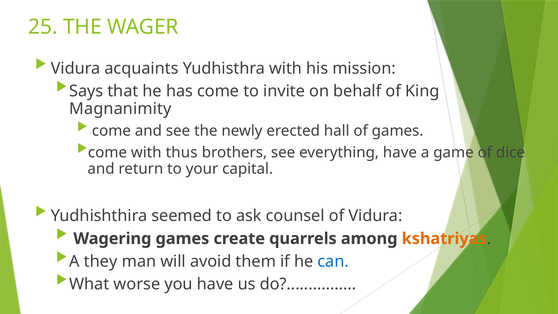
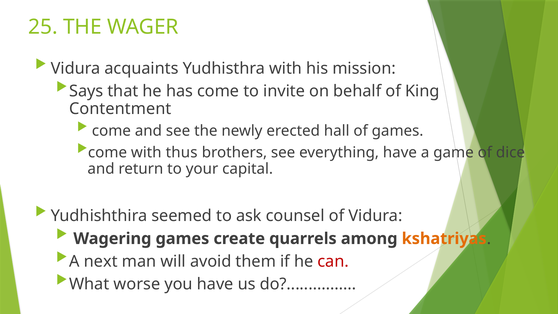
Magnanimity: Magnanimity -> Contentment (120, 109)
they: they -> next (101, 261)
can colour: blue -> red (333, 261)
